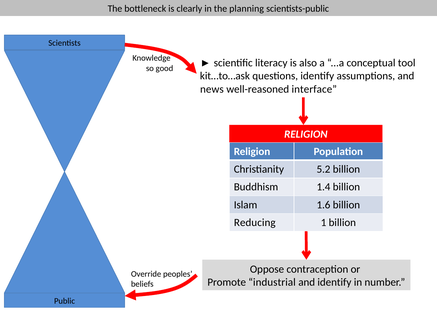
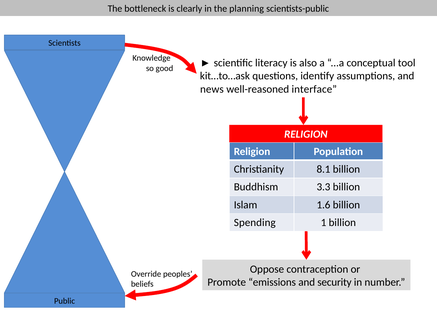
5.2: 5.2 -> 8.1 (323, 169)
1.4: 1.4 -> 3.3 (323, 187)
Reducing: Reducing -> Spending (255, 222)
industrial: industrial -> emissions (272, 282)
and identify: identify -> security (334, 282)
